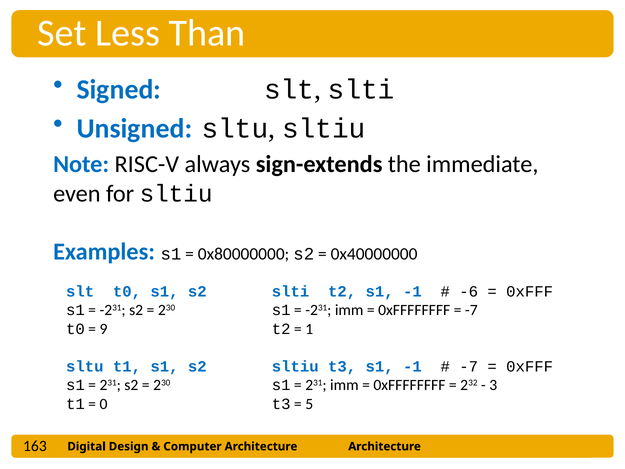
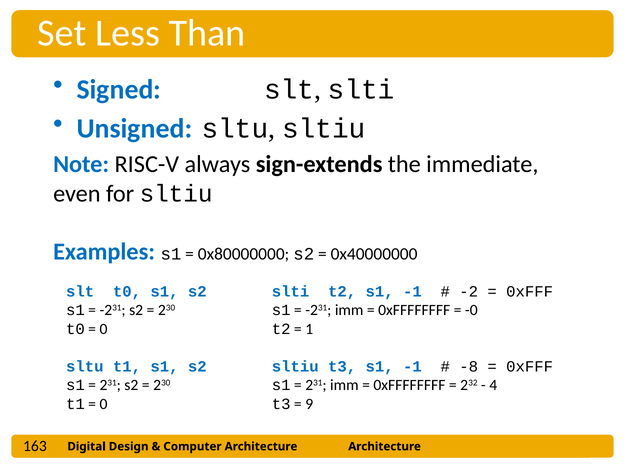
-6: -6 -> -2 (469, 291)
-7: -7 -> -0 (471, 310)
9: 9 -> 0 (103, 329)
-7: -7 -> -8 (469, 366)
3: 3 -> 4 (493, 385)
5: 5 -> 9 (309, 404)
